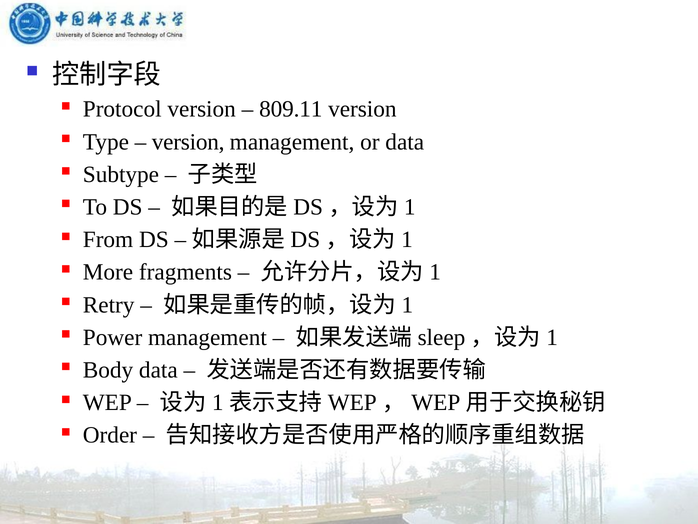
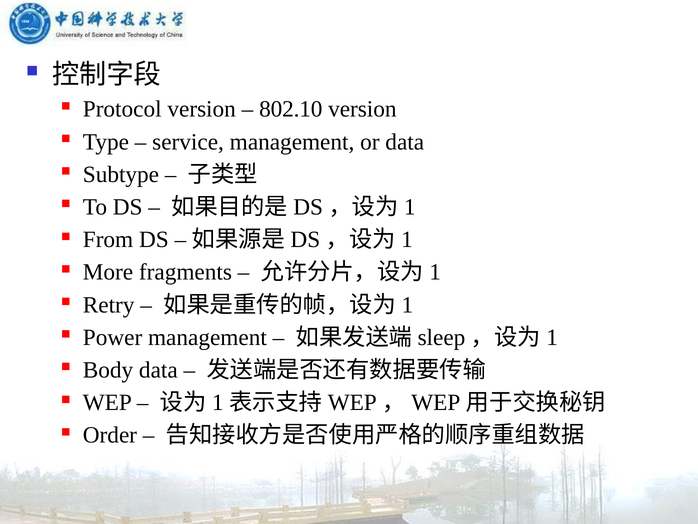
809.11: 809.11 -> 802.10 (291, 109)
version: version -> service (188, 142)
